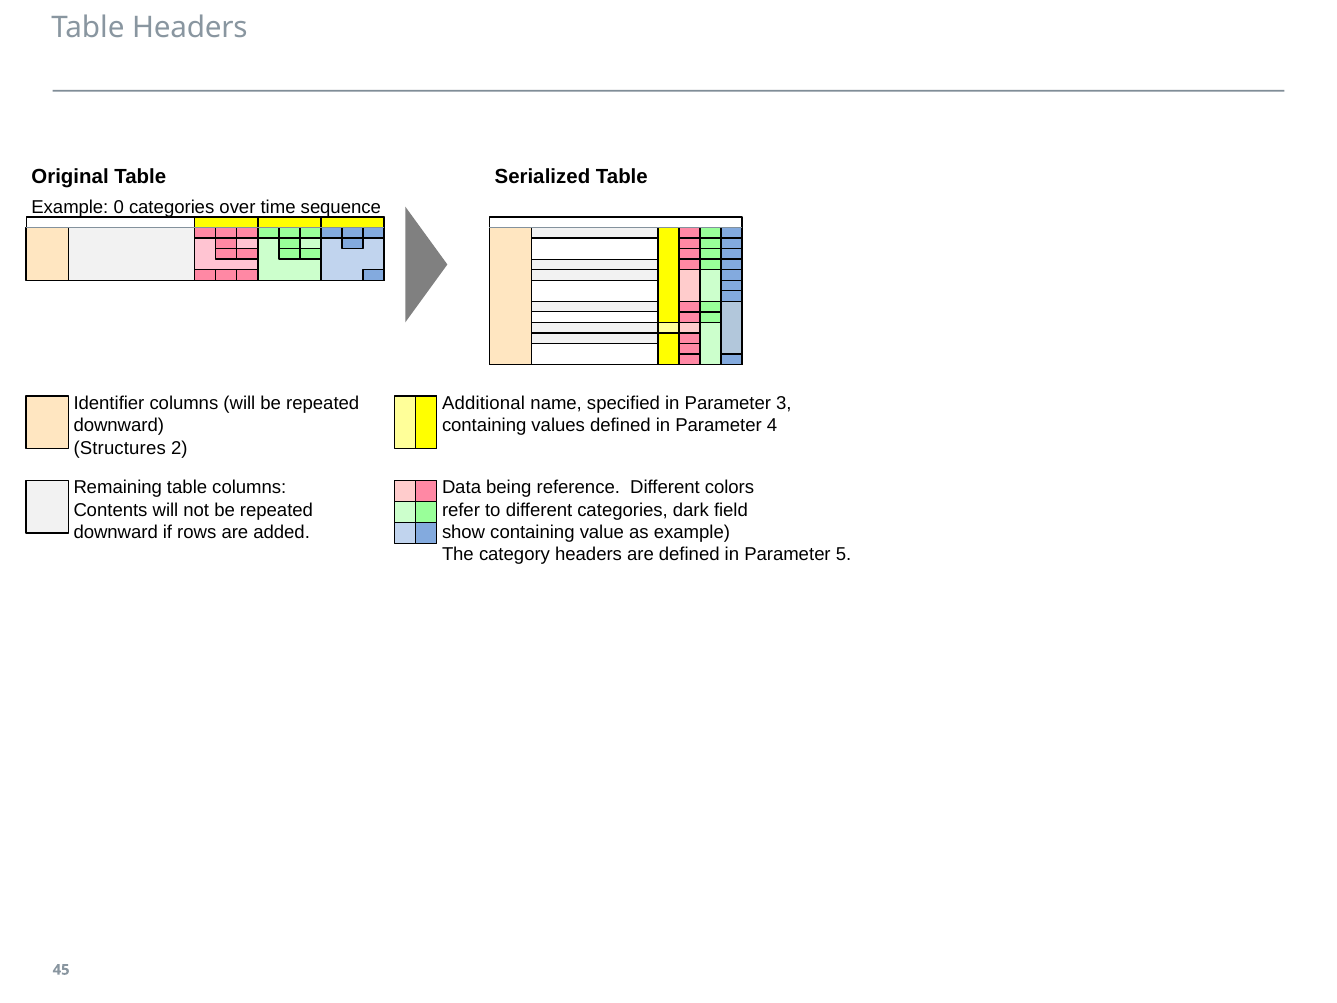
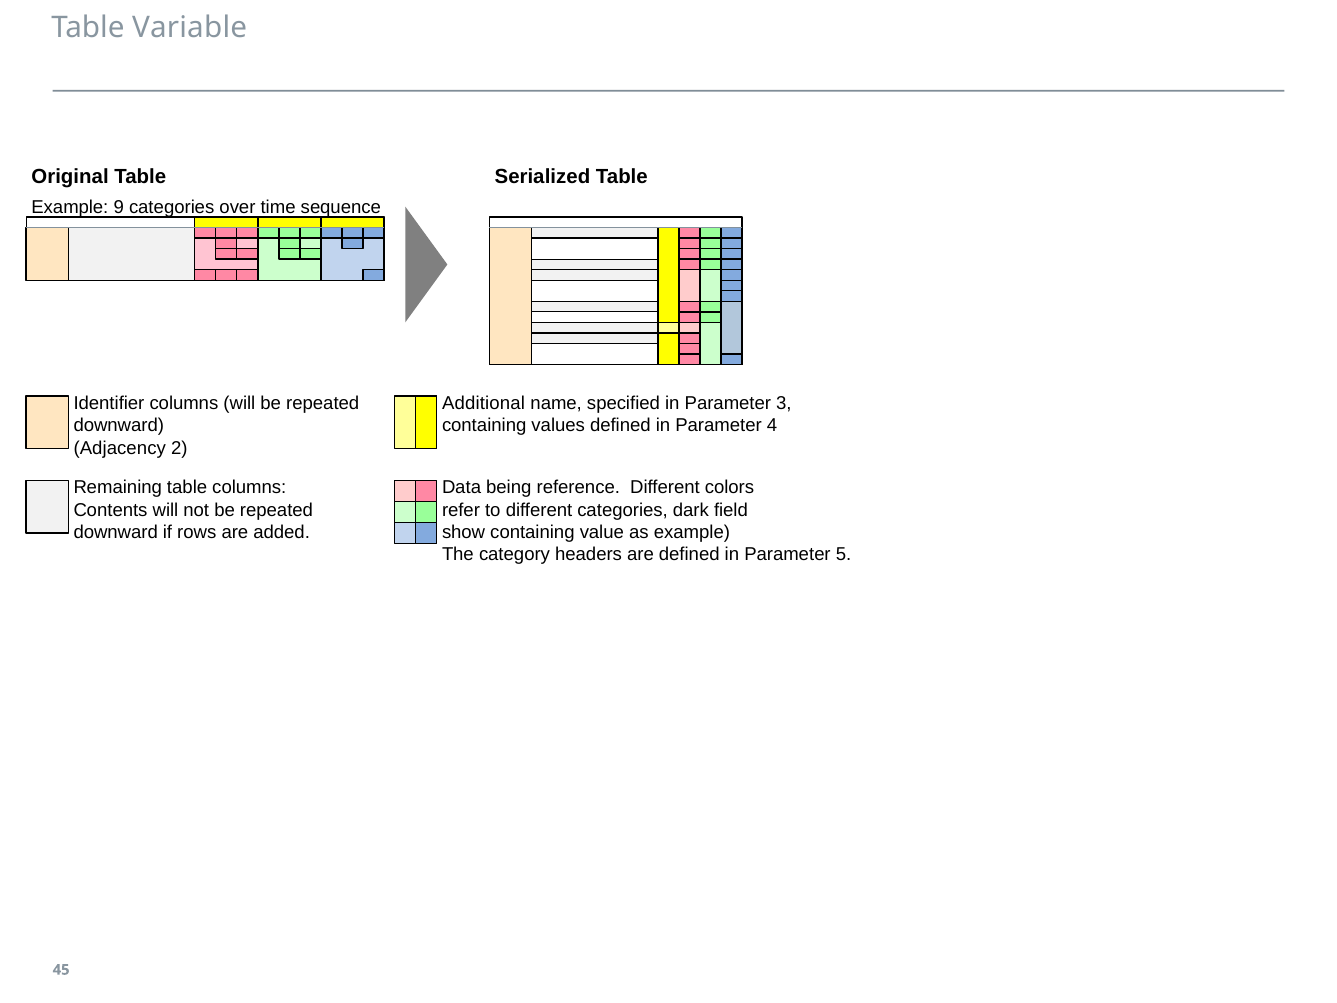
Table Headers: Headers -> Variable (190, 28)
0: 0 -> 9 (119, 208)
Structures: Structures -> Adjacency (120, 448)
